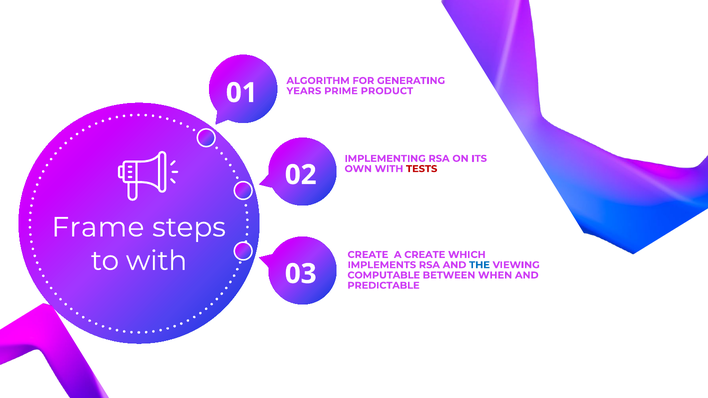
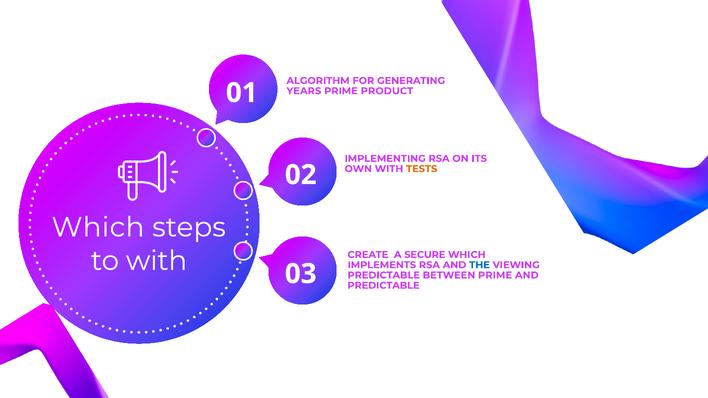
TESTS colour: red -> orange (422, 169)
Frame: Frame -> Which (98, 227)
A CREATE: CREATE -> SECURE (425, 255)
COMPUTABLE: COMPUTABLE -> PREDICTABLE (384, 275)
BETWEEN WHEN: WHEN -> PRIME (495, 275)
